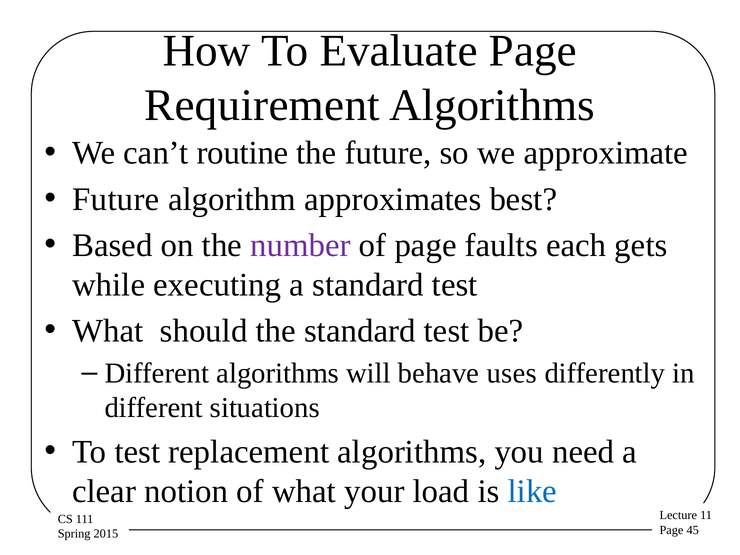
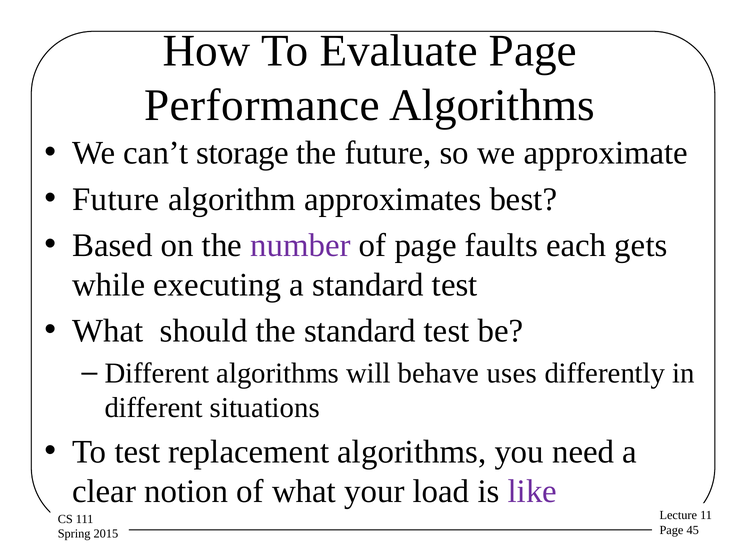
Requirement: Requirement -> Performance (262, 105)
routine: routine -> storage (243, 153)
like colour: blue -> purple (532, 491)
